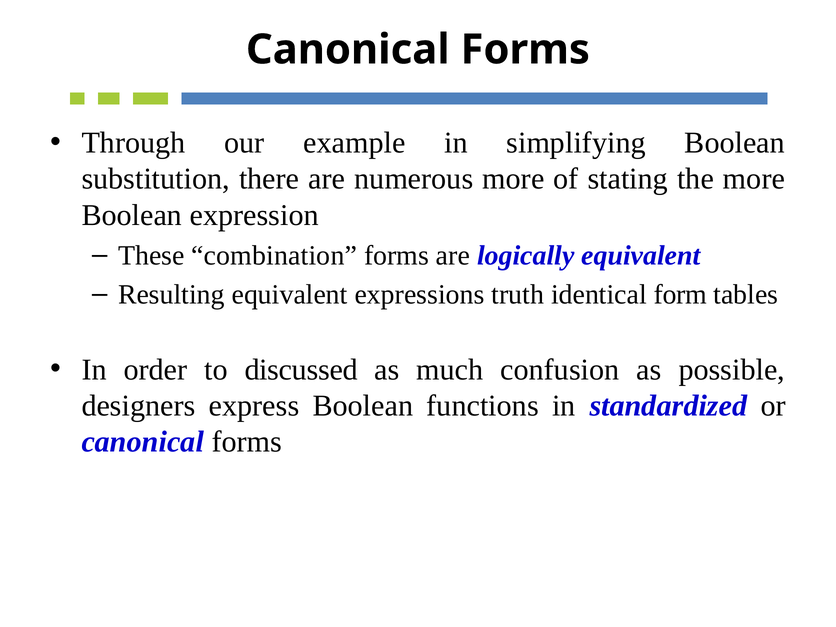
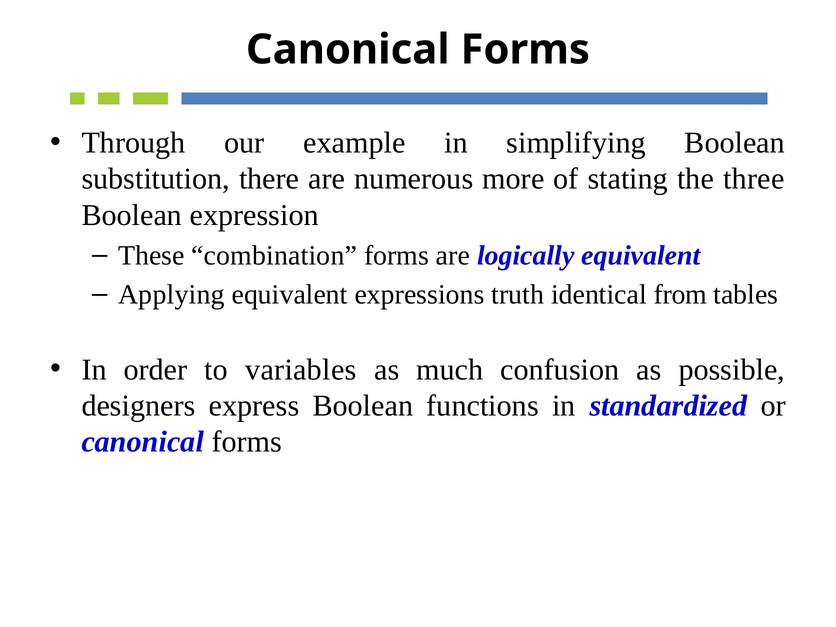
the more: more -> three (754, 179)
Resulting: Resulting -> Applying (171, 294)
form: form -> from (680, 294)
discussed: discussed -> variables (301, 370)
